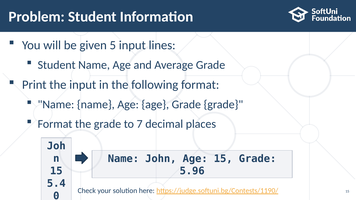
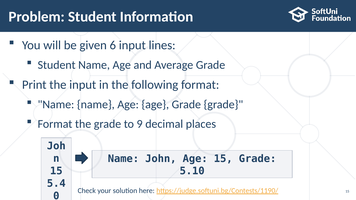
5: 5 -> 6 (113, 45)
7: 7 -> 9 (140, 124)
5.96: 5.96 -> 5.10 (192, 171)
